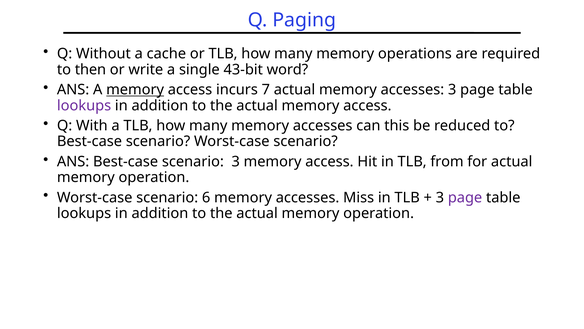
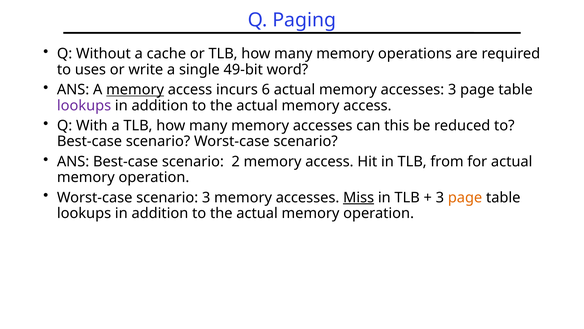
then: then -> uses (90, 69)
43-bit: 43-bit -> 49-bit (243, 69)
7: 7 -> 6 (266, 90)
scenario 3: 3 -> 2 (236, 161)
scenario 6: 6 -> 3 (206, 197)
Miss underline: none -> present (359, 197)
page colour: purple -> orange (465, 197)
